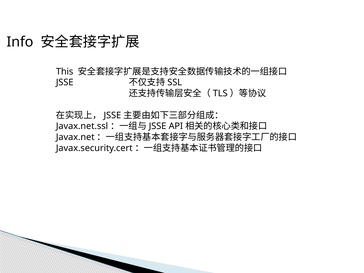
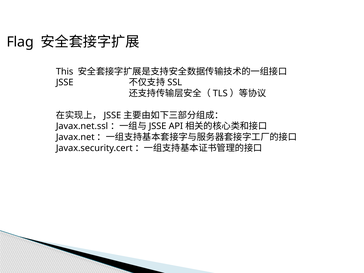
Info: Info -> Flag (20, 42)
